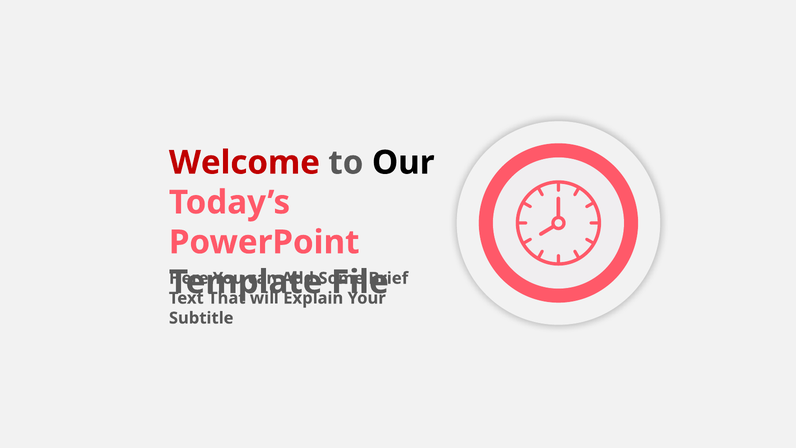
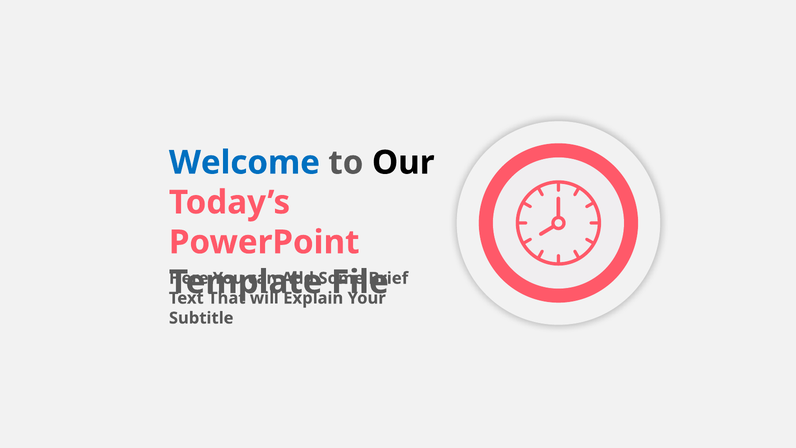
Welcome colour: red -> blue (244, 163)
